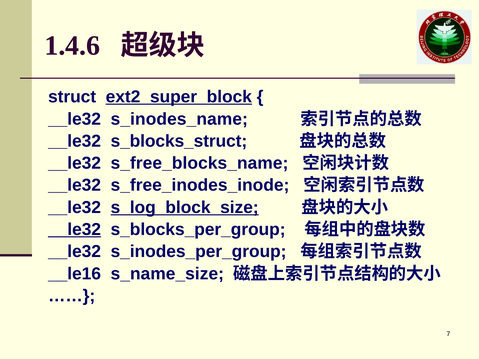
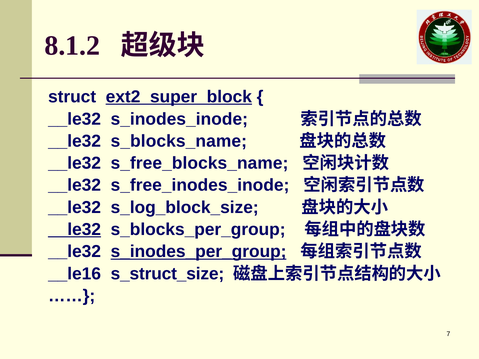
1.4.6: 1.4.6 -> 8.1.2 (72, 46)
s_inodes_name: s_inodes_name -> s_inodes_inode (179, 119)
s_blocks_struct: s_blocks_struct -> s_blocks_name (179, 141)
s_log_block_size underline: present -> none (185, 208)
s_inodes_per_group underline: none -> present (199, 252)
s_name_size: s_name_size -> s_struct_size (167, 274)
